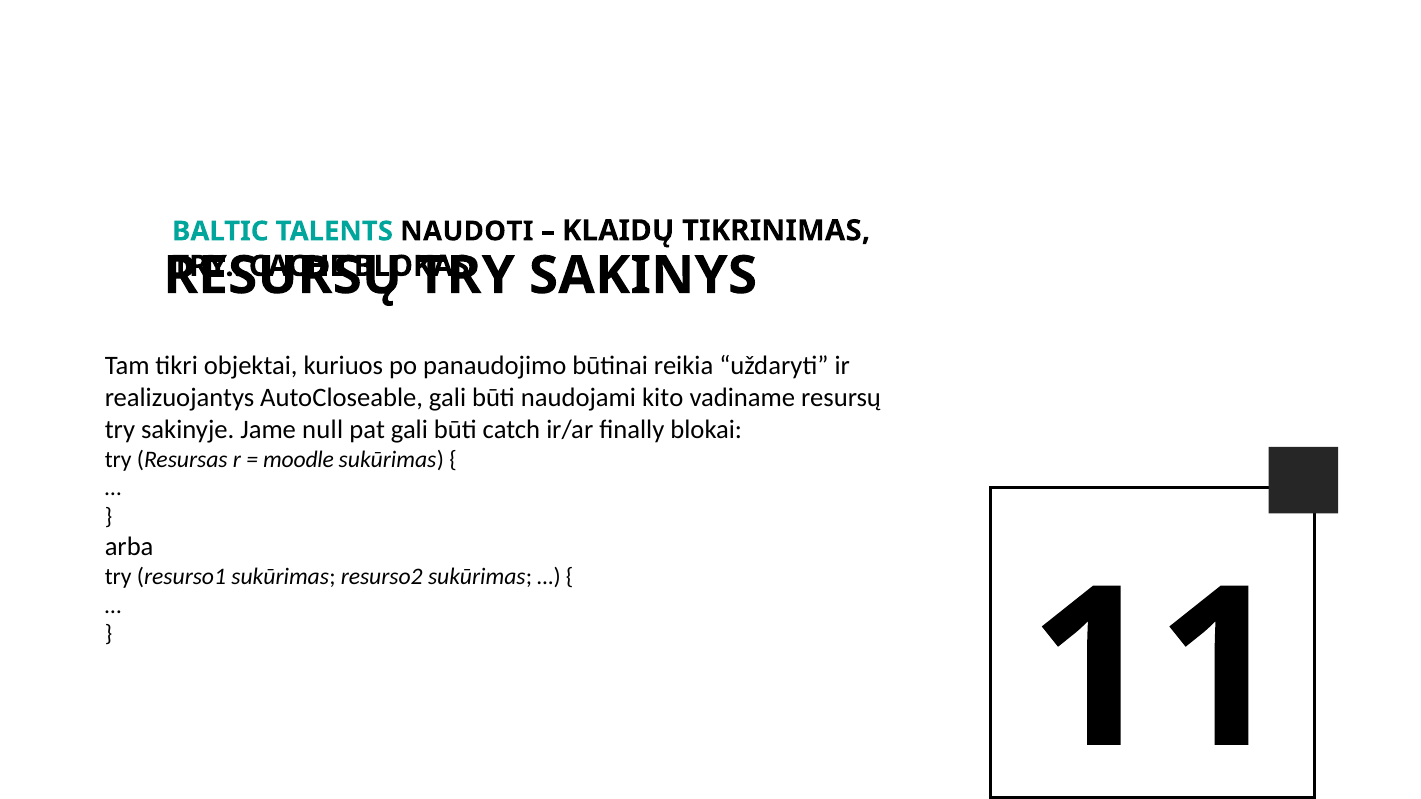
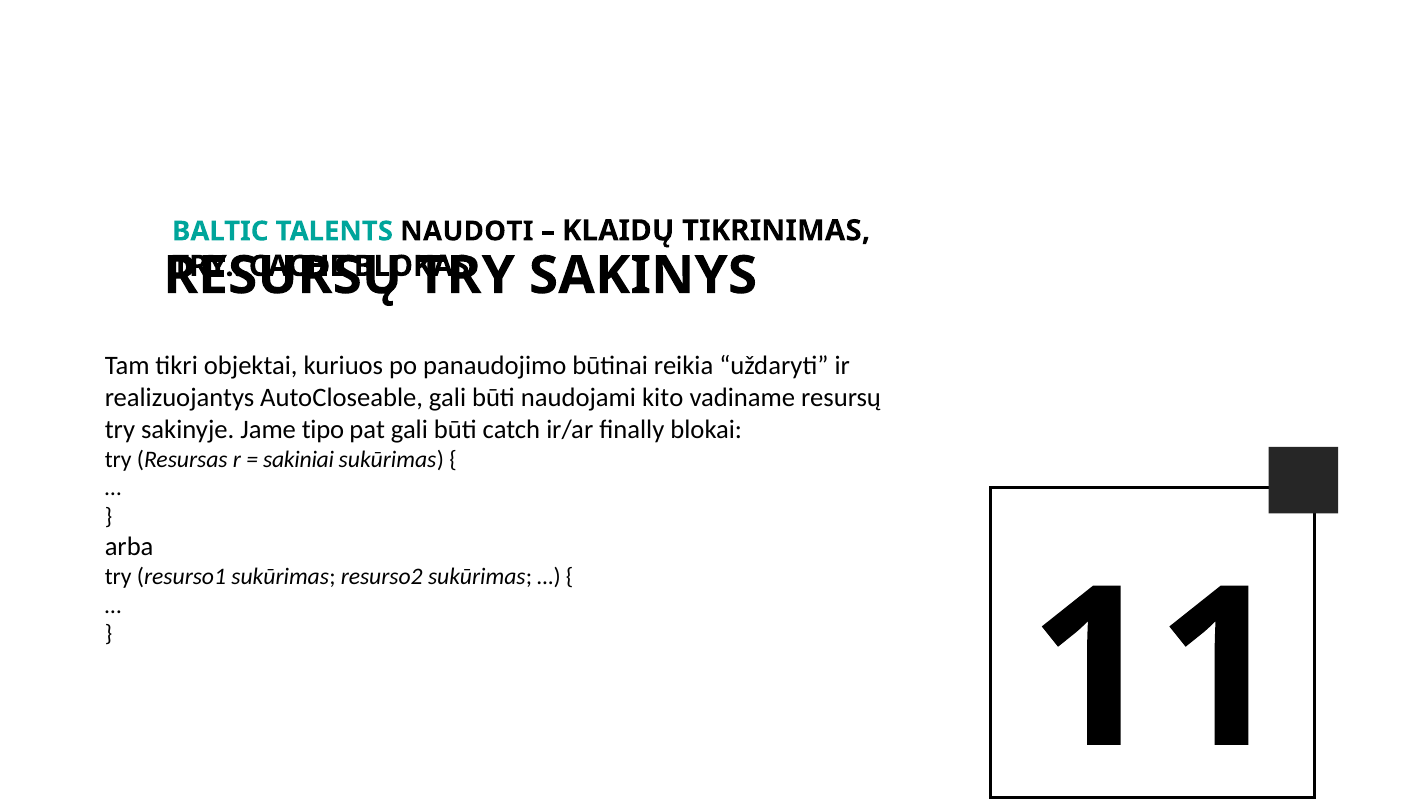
null: null -> tipo (323, 430)
moodle: moodle -> sakiniai (299, 460)
